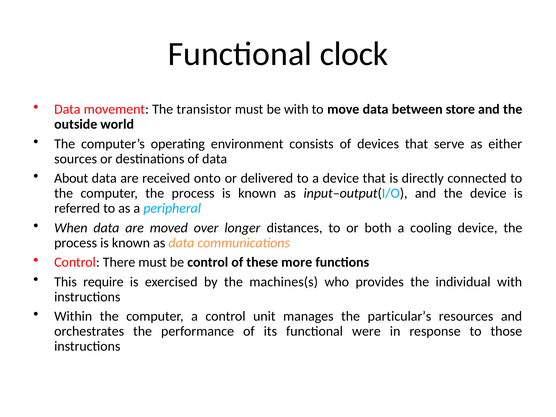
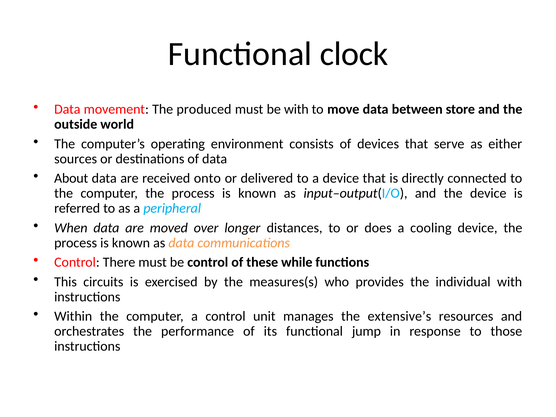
transistor: transistor -> produced (204, 109)
both: both -> does (378, 228)
more: more -> while (297, 262)
require: require -> circuits (103, 282)
machines(s: machines(s -> measures(s (284, 282)
particular’s: particular’s -> extensive’s (399, 316)
were: were -> jump (366, 331)
